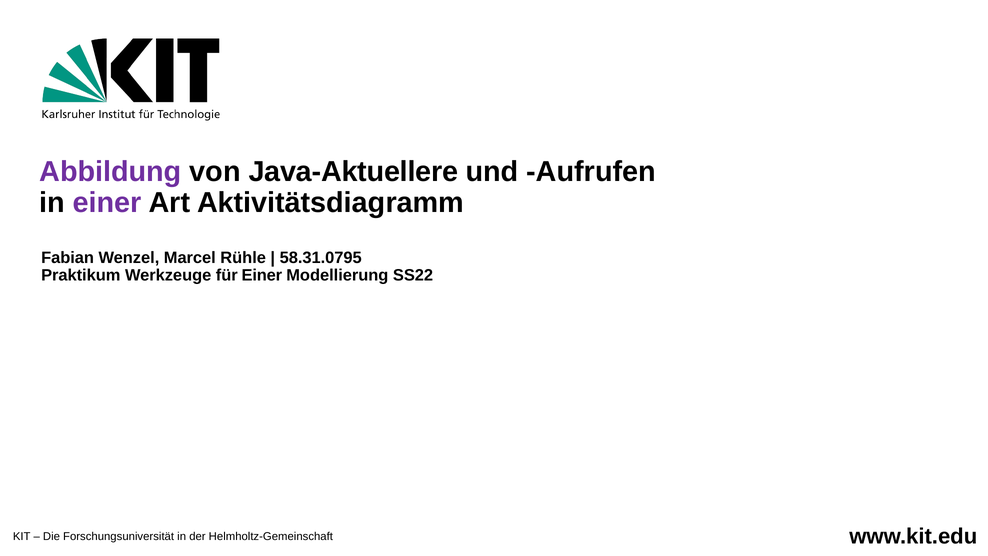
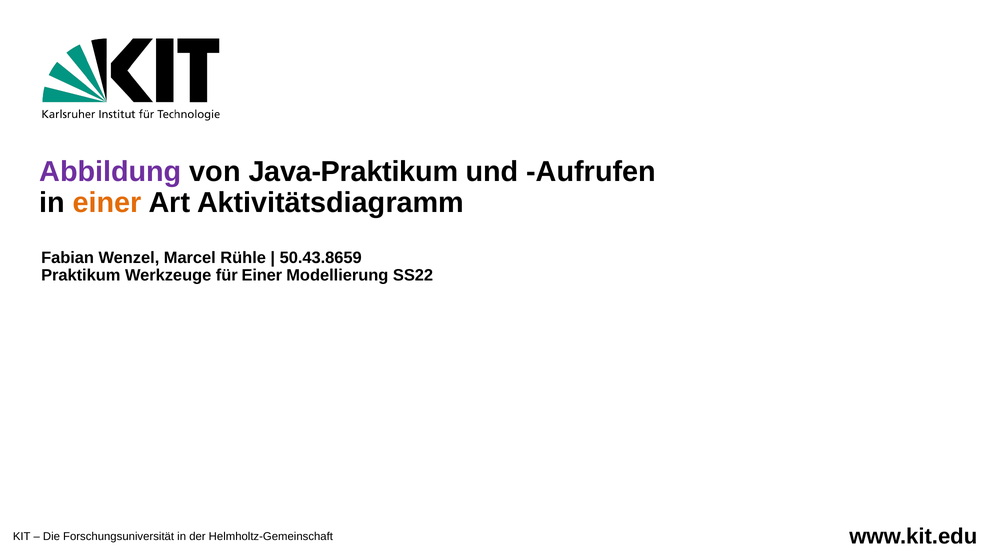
Java-Aktuellere: Java-Aktuellere -> Java-Praktikum (353, 172)
einer colour: purple -> orange (107, 203)
58.31.0795: 58.31.0795 -> 50.43.8659 (321, 258)
